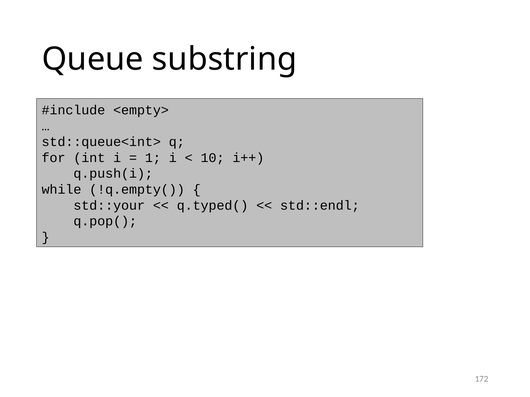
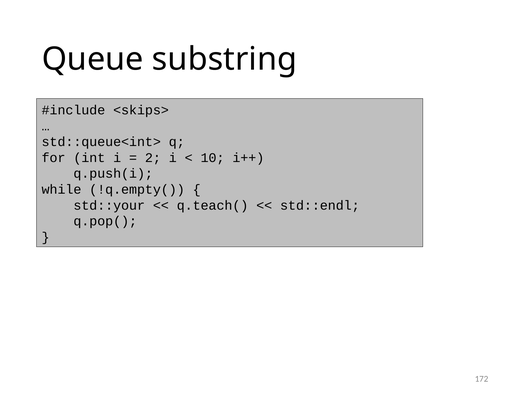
<empty>: <empty> -> <skips> (141, 110)
1: 1 -> 2 (153, 158)
q.typed(: q.typed( -> q.teach( (213, 206)
